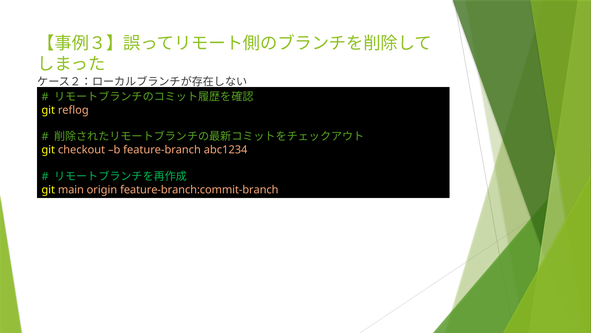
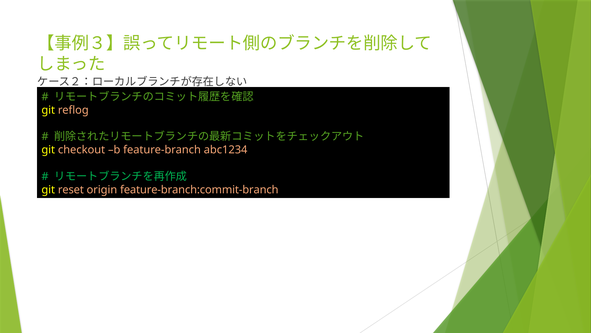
main: main -> reset (71, 190)
